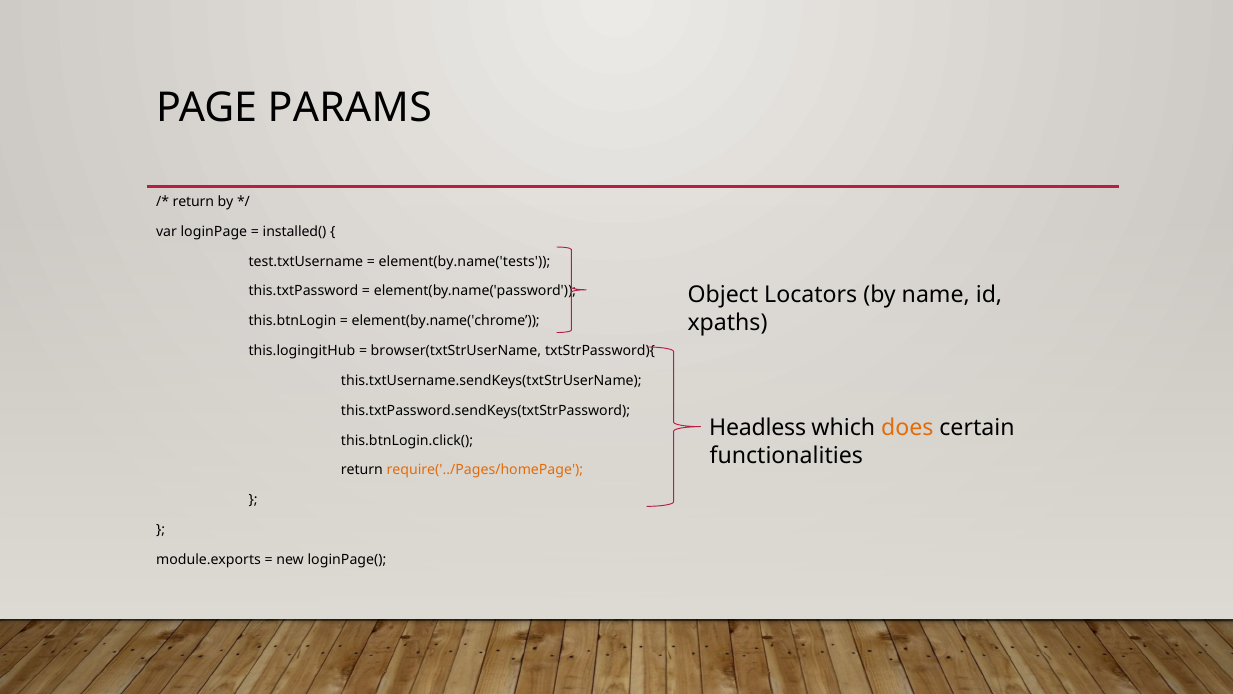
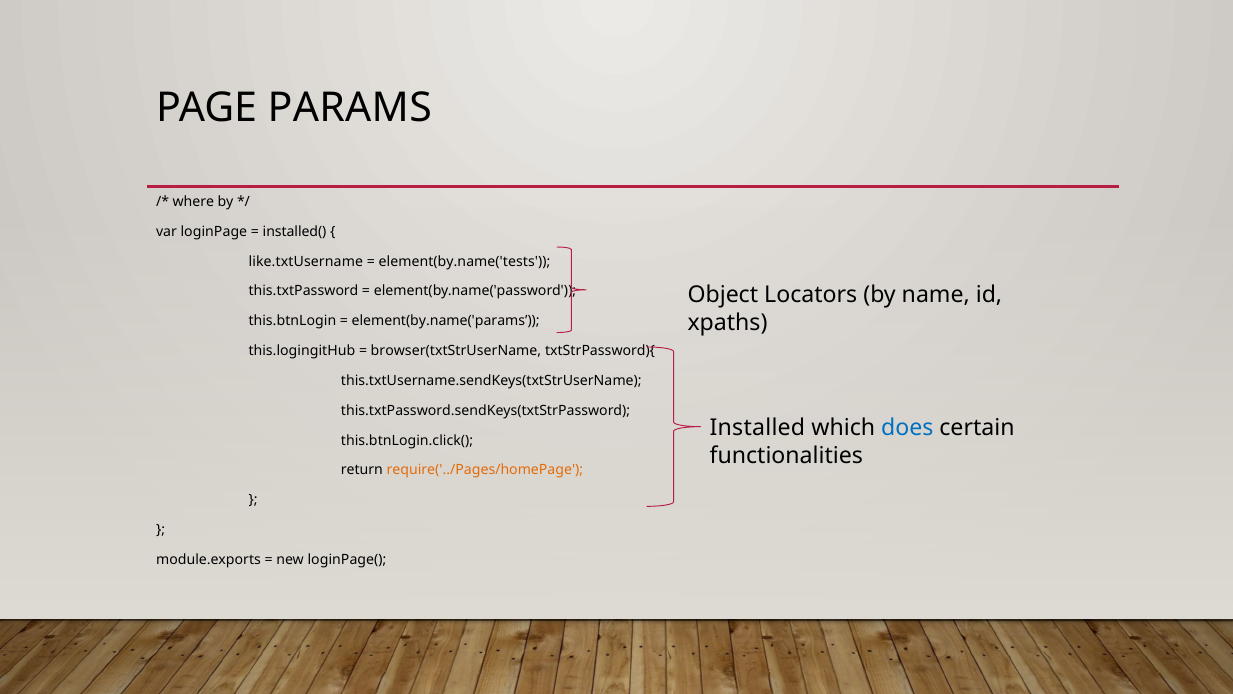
return: return -> where (193, 202)
test.txtUsername: test.txtUsername -> like.txtUsername (306, 261)
element(by.name('chrome: element(by.name('chrome -> element(by.name('params (446, 321)
Headless: Headless -> Installed (757, 428)
does colour: orange -> blue (907, 428)
